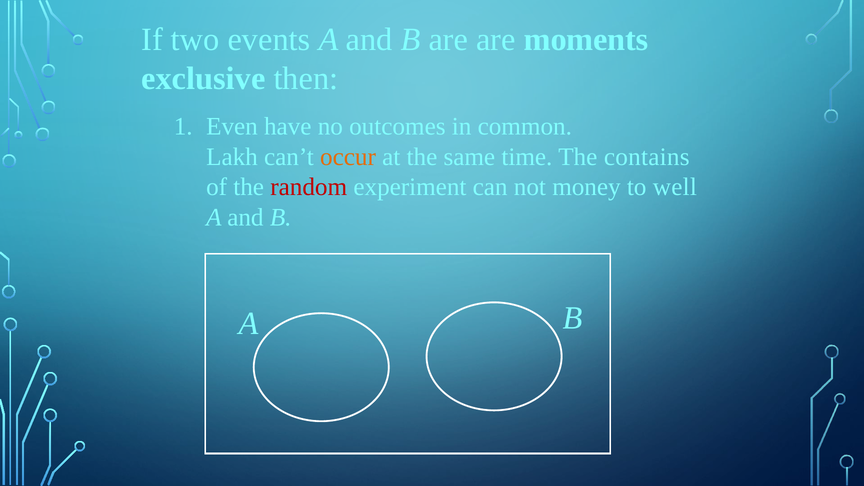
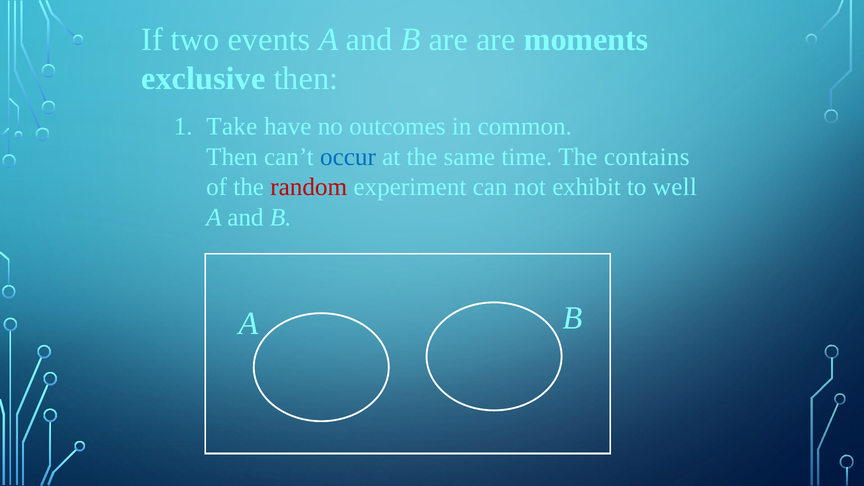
Even: Even -> Take (232, 126)
Lakh: Lakh -> Then (232, 157)
occur colour: orange -> blue (348, 157)
money: money -> exhibit (587, 187)
